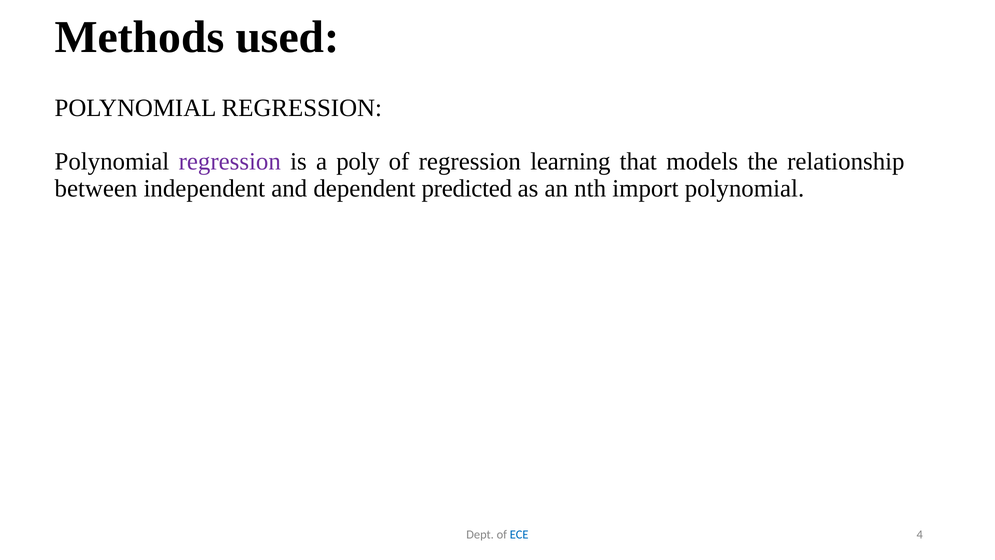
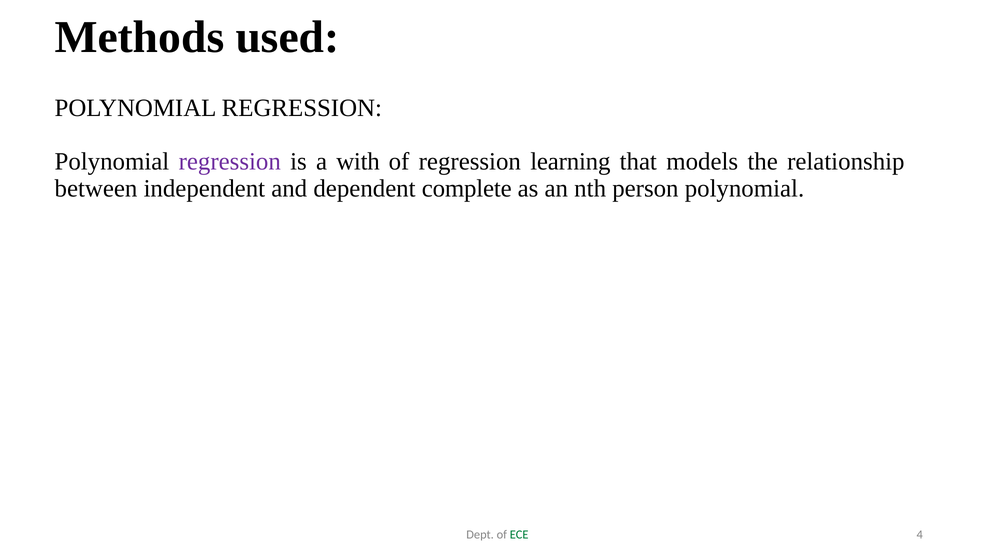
poly: poly -> with (358, 162)
predicted: predicted -> complete (467, 188)
import: import -> person (645, 188)
ECE colour: blue -> green (519, 535)
